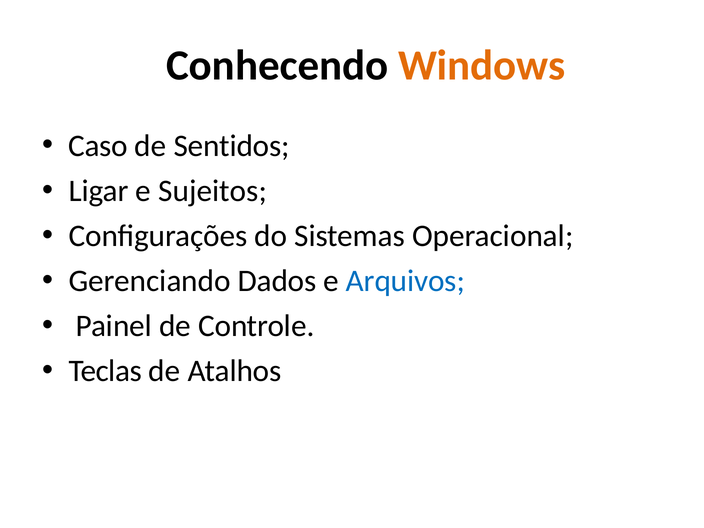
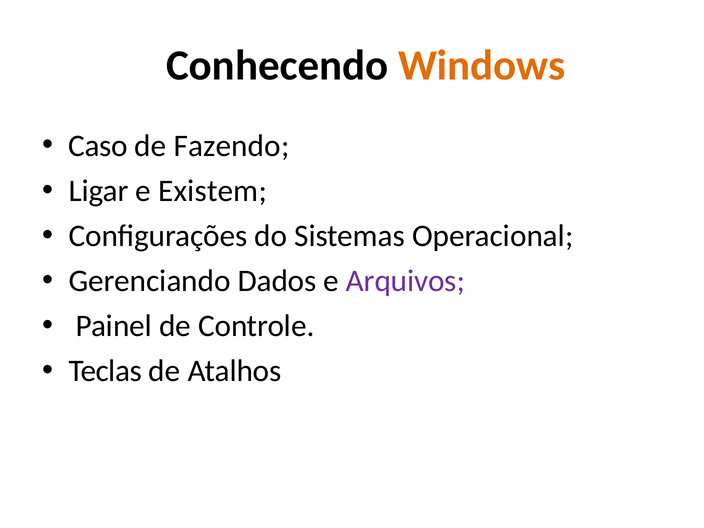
Sentidos: Sentidos -> Fazendo (231, 146)
Sujeitos: Sujeitos -> Existem (213, 191)
Arquivos colour: blue -> purple (405, 281)
